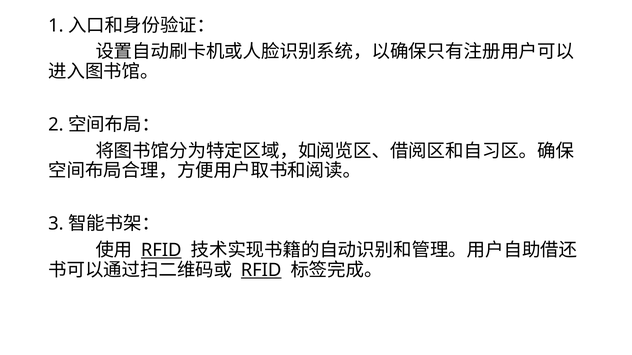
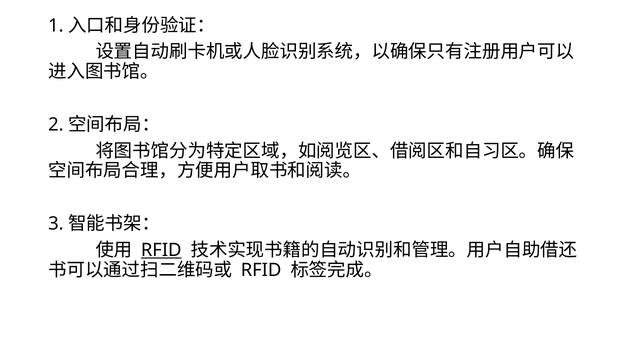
RFID underline: present -> none (261, 270)
